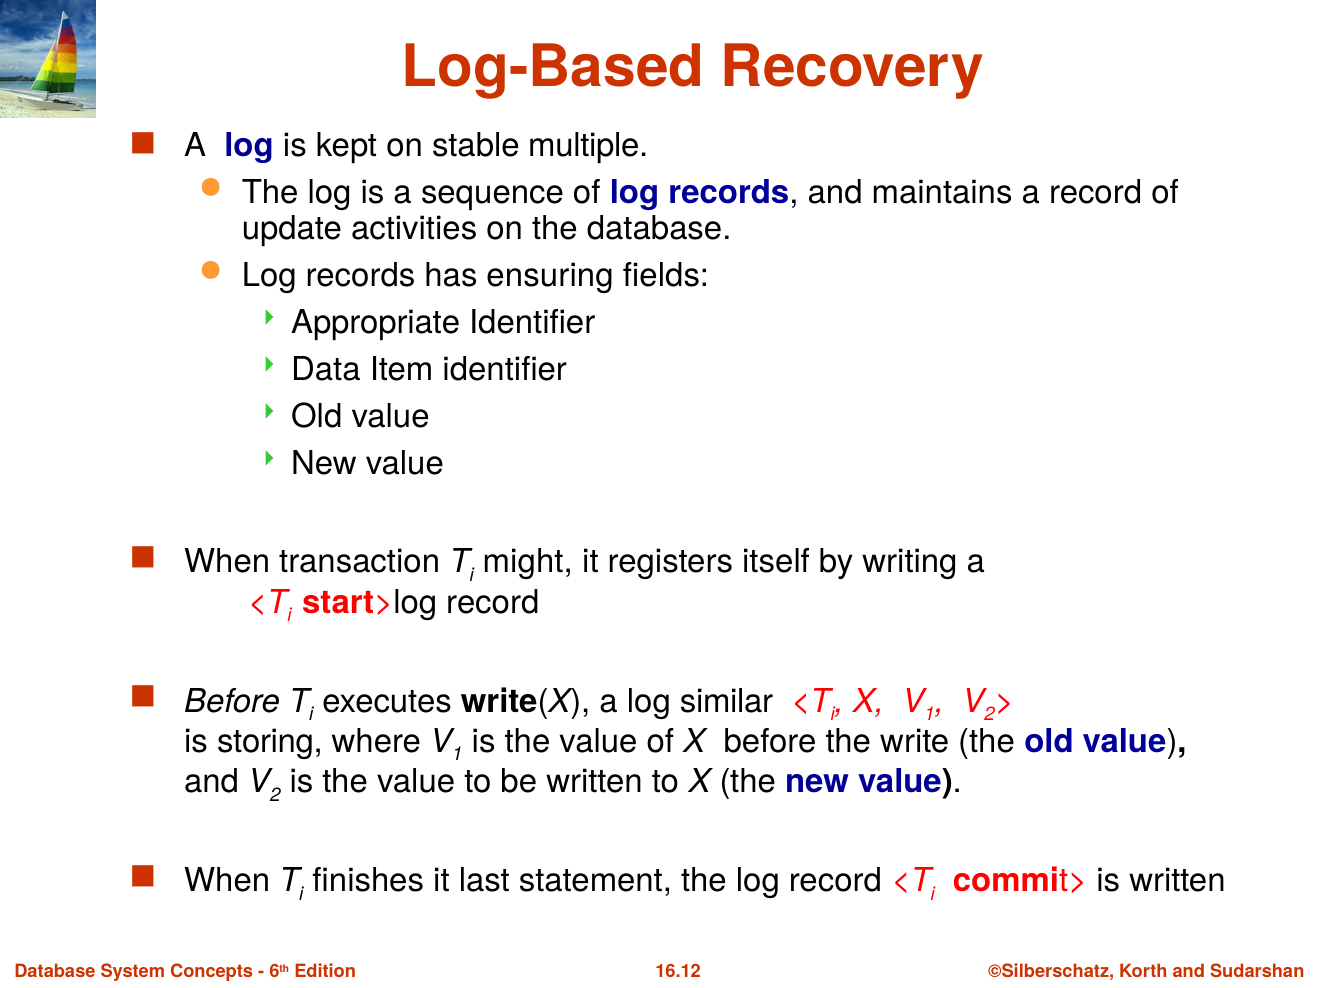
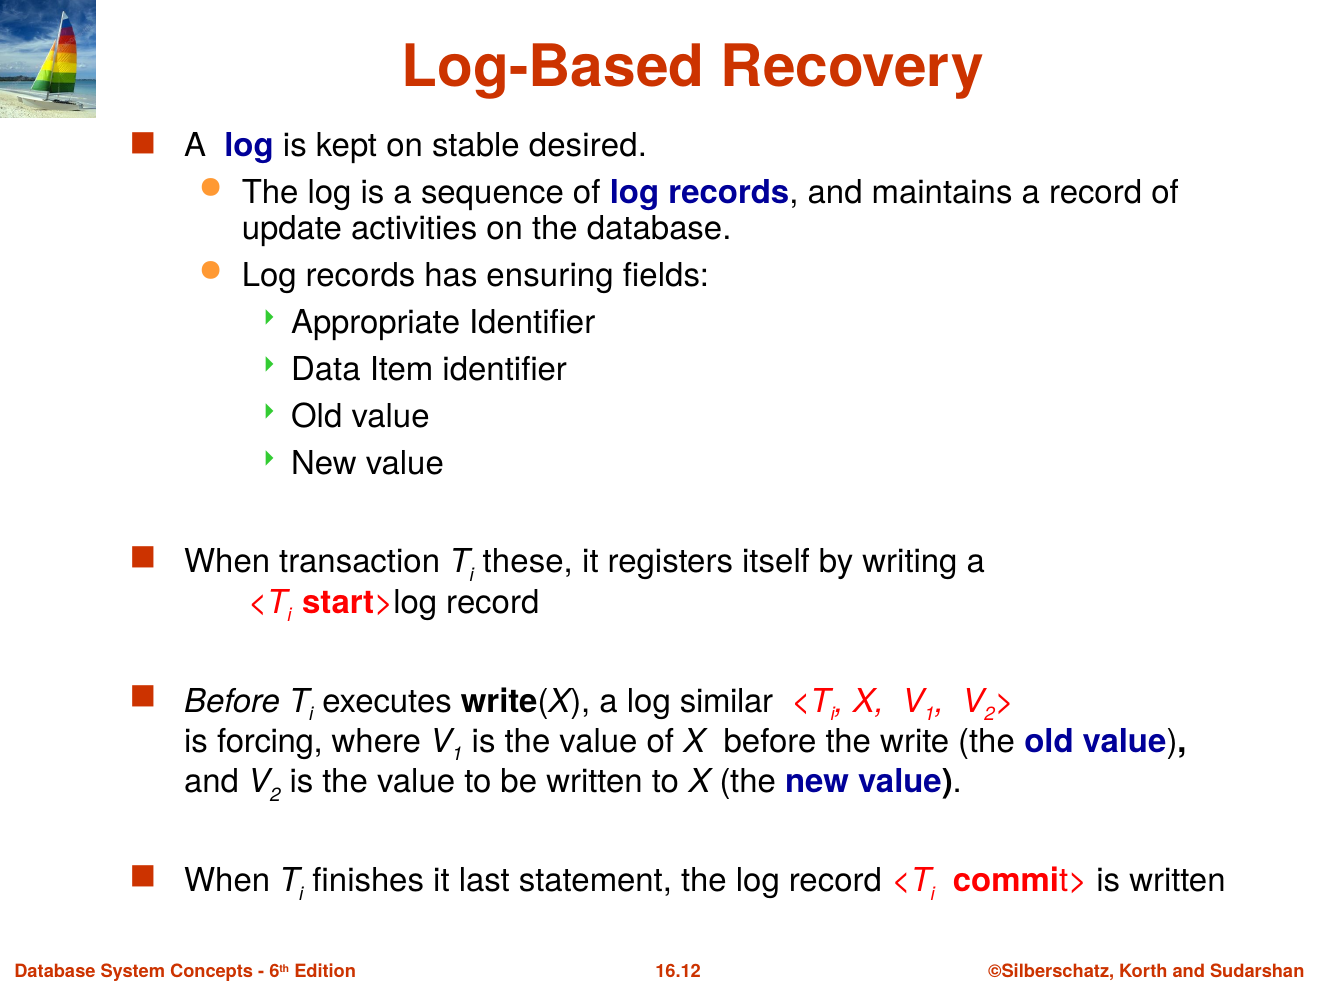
multiple: multiple -> desired (588, 146)
might: might -> these (528, 562)
storing: storing -> forcing (270, 742)
